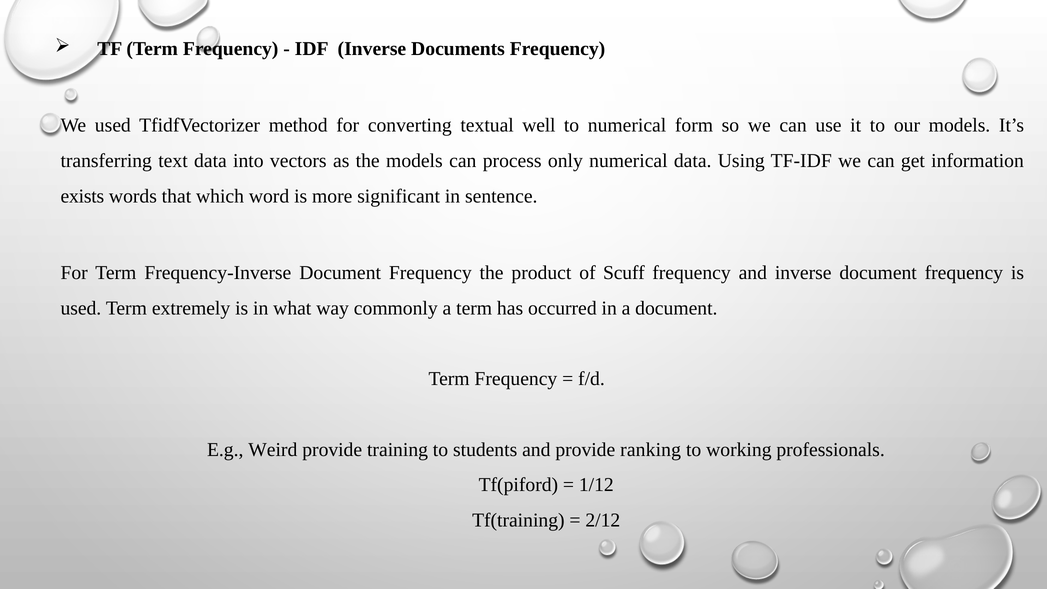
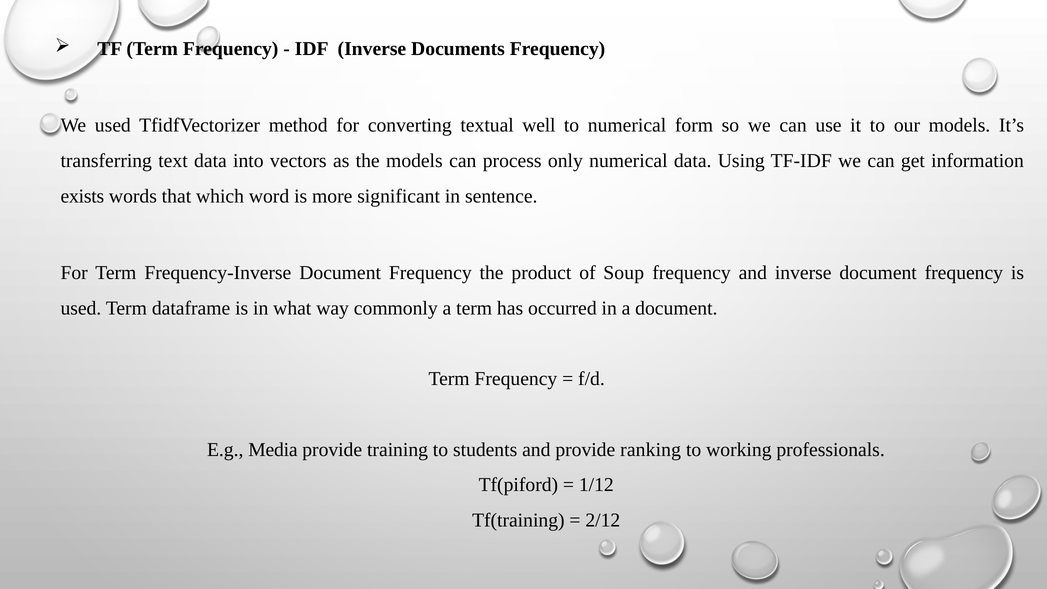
Scuff: Scuff -> Soup (624, 273)
extremely: extremely -> dataframe (191, 308)
Weird: Weird -> Media (273, 450)
